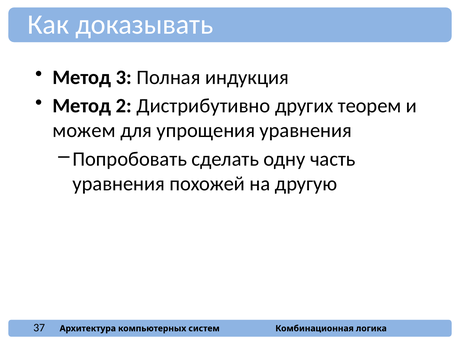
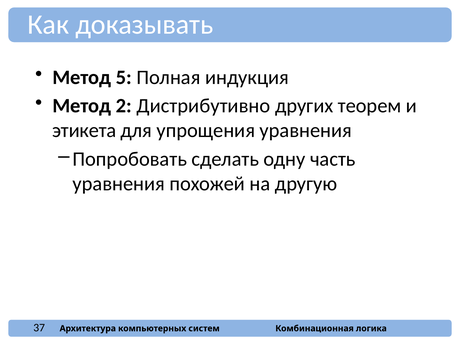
3: 3 -> 5 (124, 77)
можем: можем -> этикета (84, 130)
